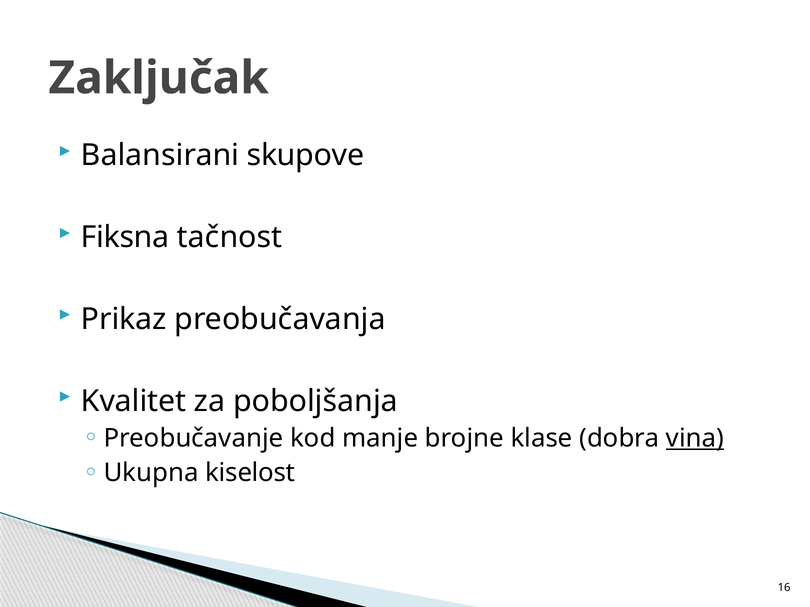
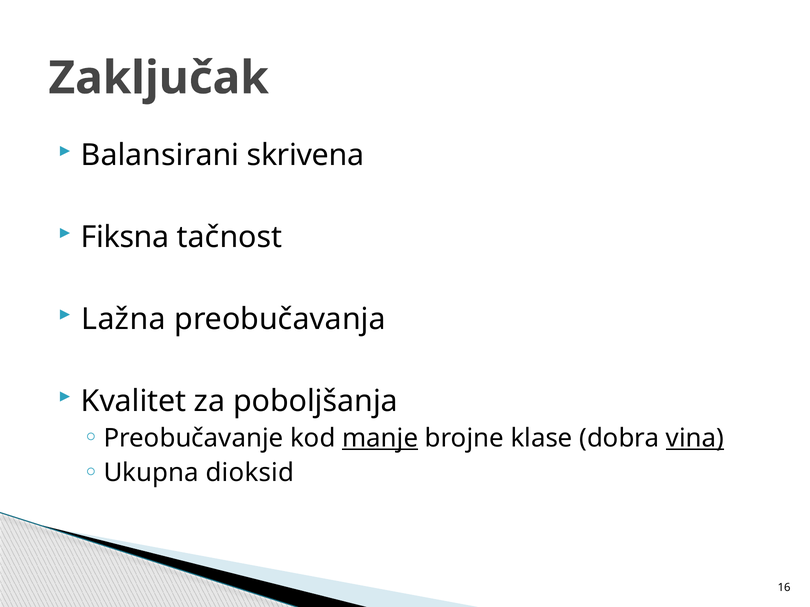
skupove: skupove -> skrivena (306, 156)
Prikaz: Prikaz -> Lažna (124, 319)
manje underline: none -> present (380, 439)
kiselost: kiselost -> dioksid (250, 473)
